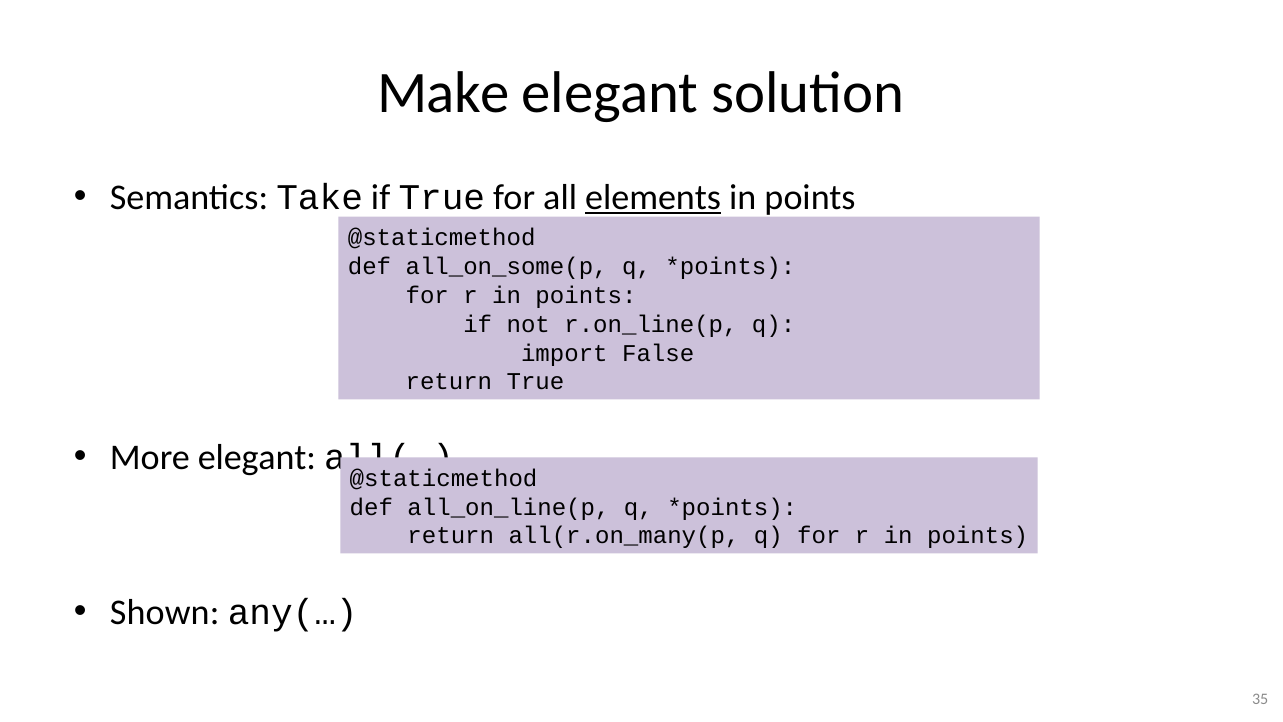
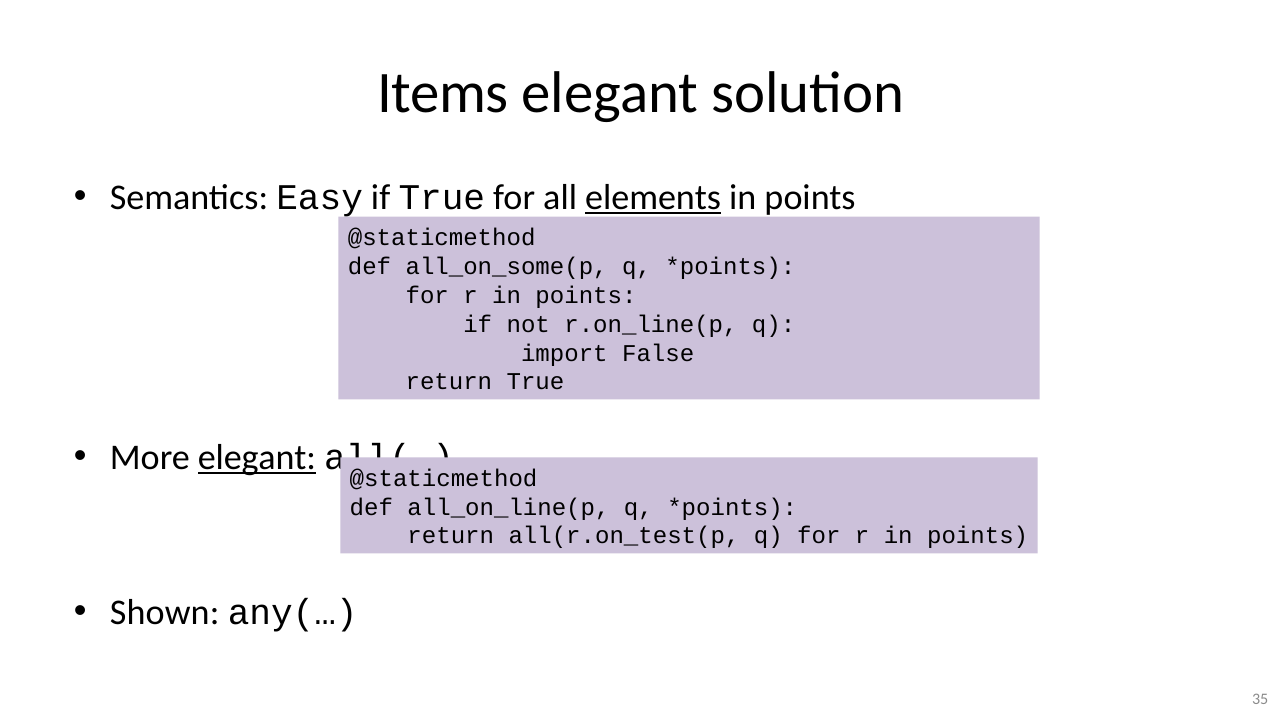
Make: Make -> Items (443, 93)
Take: Take -> Easy (320, 197)
elegant underline: none -> present (257, 457)
all(r.on_many(p: all(r.on_many(p -> all(r.on_test(p (624, 536)
